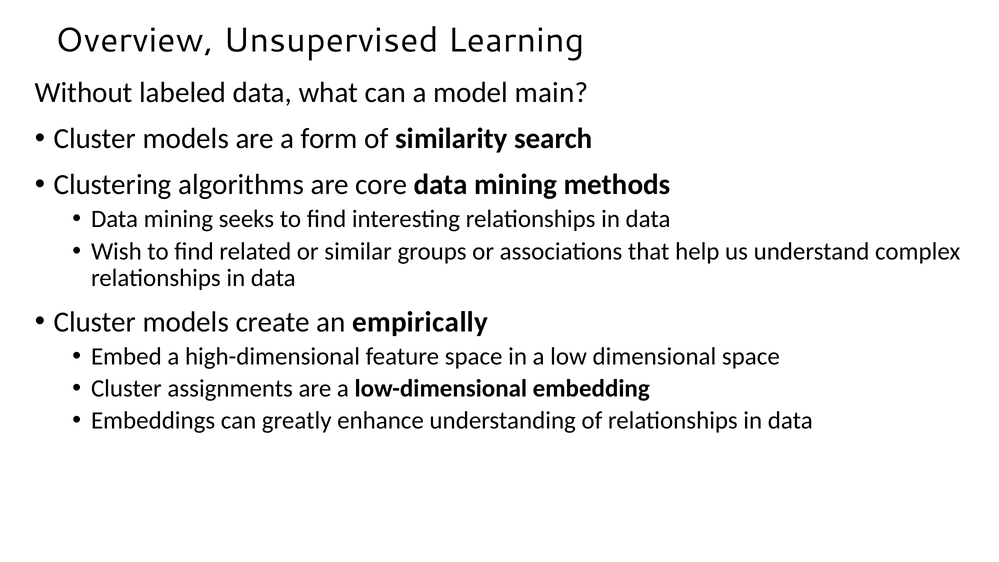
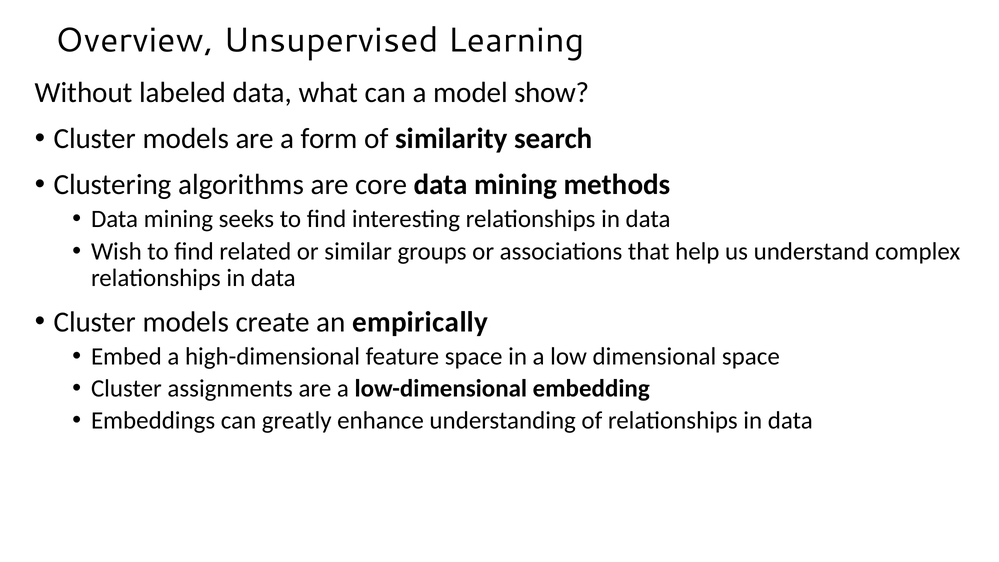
main: main -> show (552, 93)
